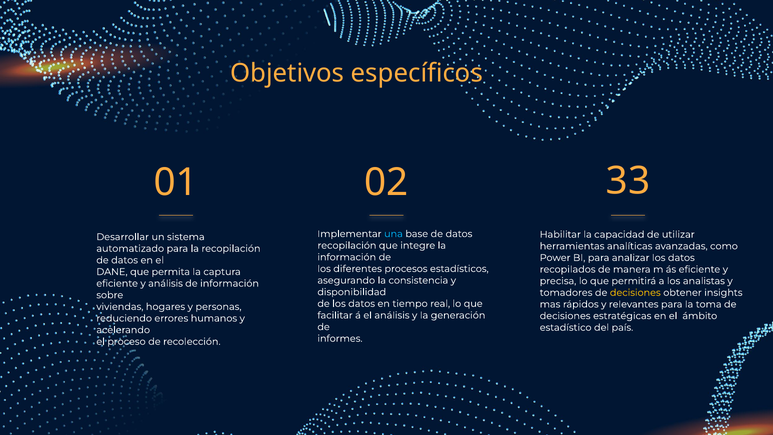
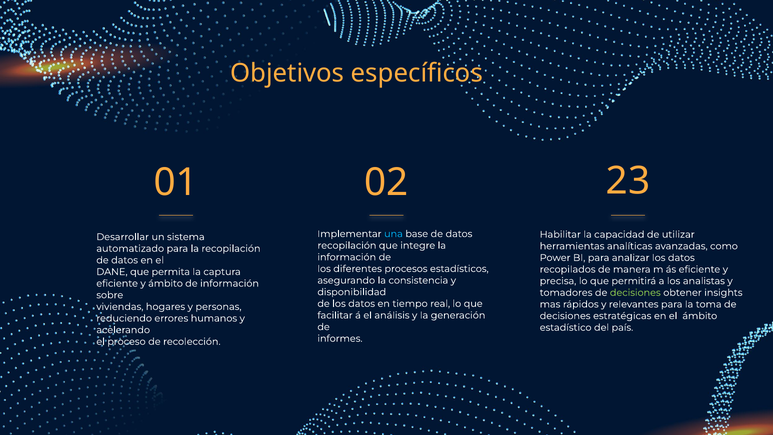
33: 33 -> 23 (628, 181)
y análisis: análisis -> ámbito (166, 283)
decisiones colour: yellow -> light green (635, 293)
